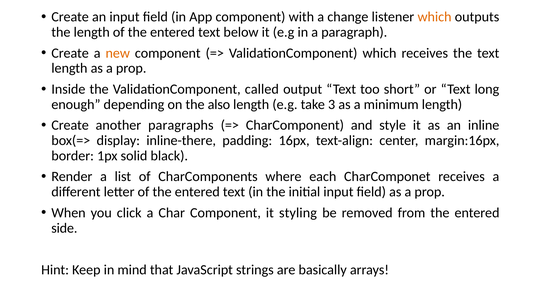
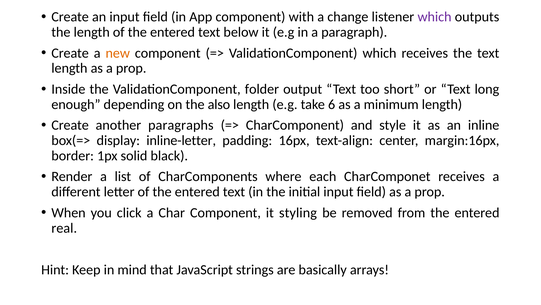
which colour: orange -> purple (435, 17)
called: called -> folder (262, 89)
3: 3 -> 6 (332, 104)
inline-there: inline-there -> inline-letter (181, 140)
side: side -> real (64, 228)
